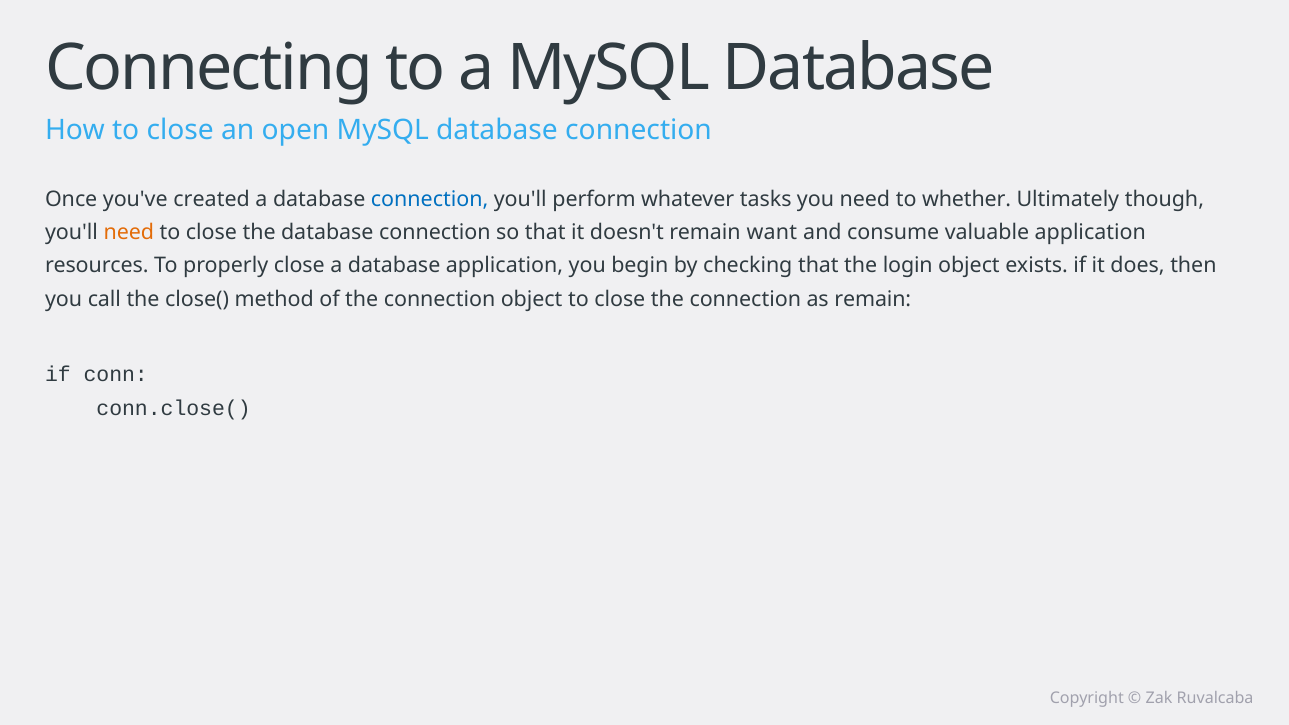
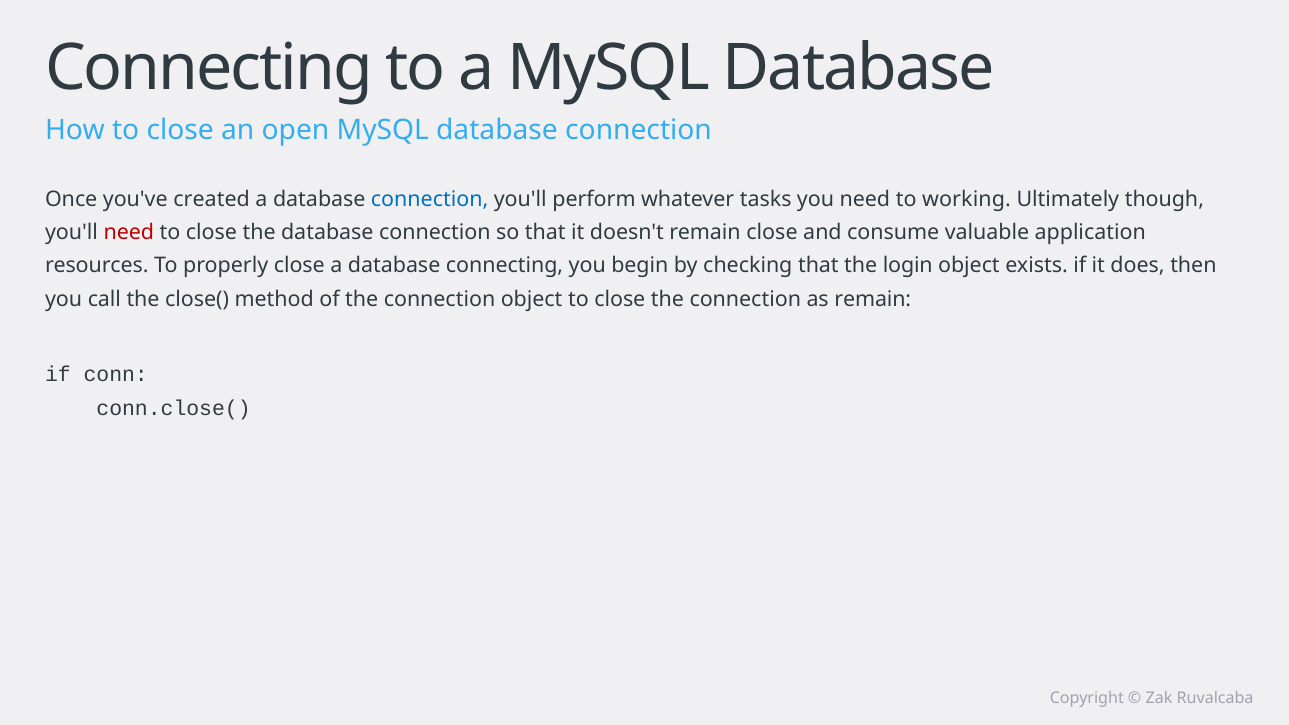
whether: whether -> working (966, 199)
need colour: orange -> red (129, 232)
remain want: want -> close (772, 232)
database application: application -> connecting (505, 266)
